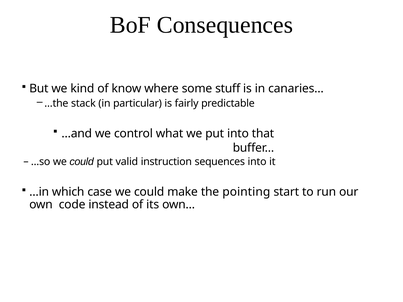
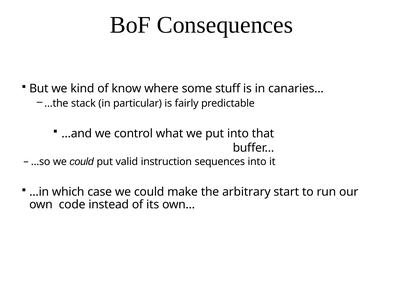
pointing: pointing -> arbitrary (246, 192)
